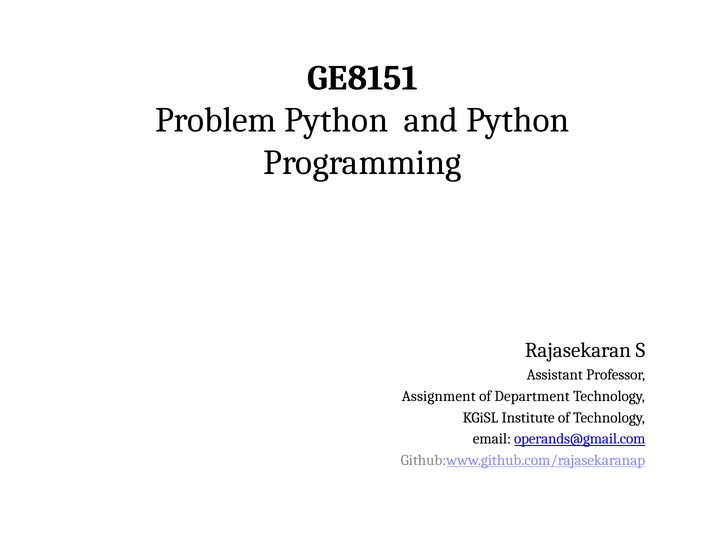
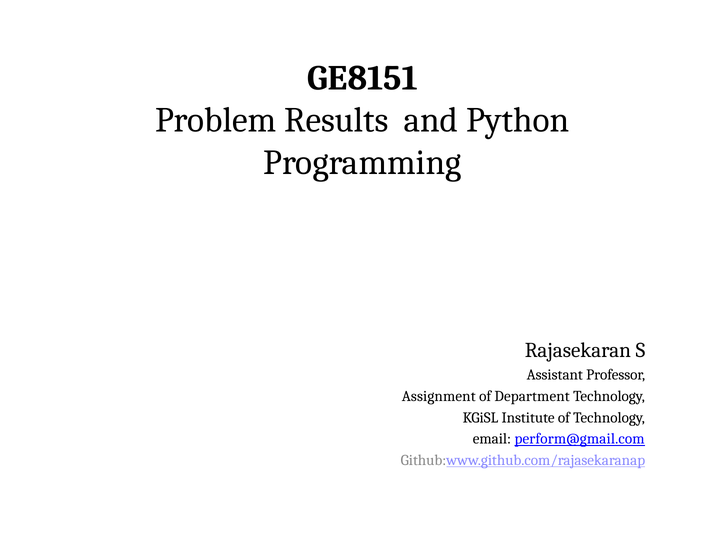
Problem Python: Python -> Results (336, 120)
operands@gmail.com: operands@gmail.com -> perform@gmail.com (580, 439)
